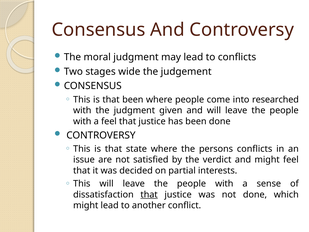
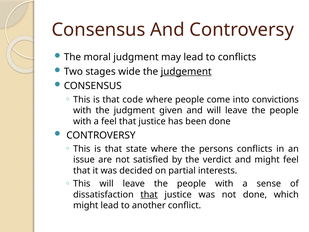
judgement underline: none -> present (186, 71)
that been: been -> code (133, 100)
researched: researched -> convictions (275, 100)
